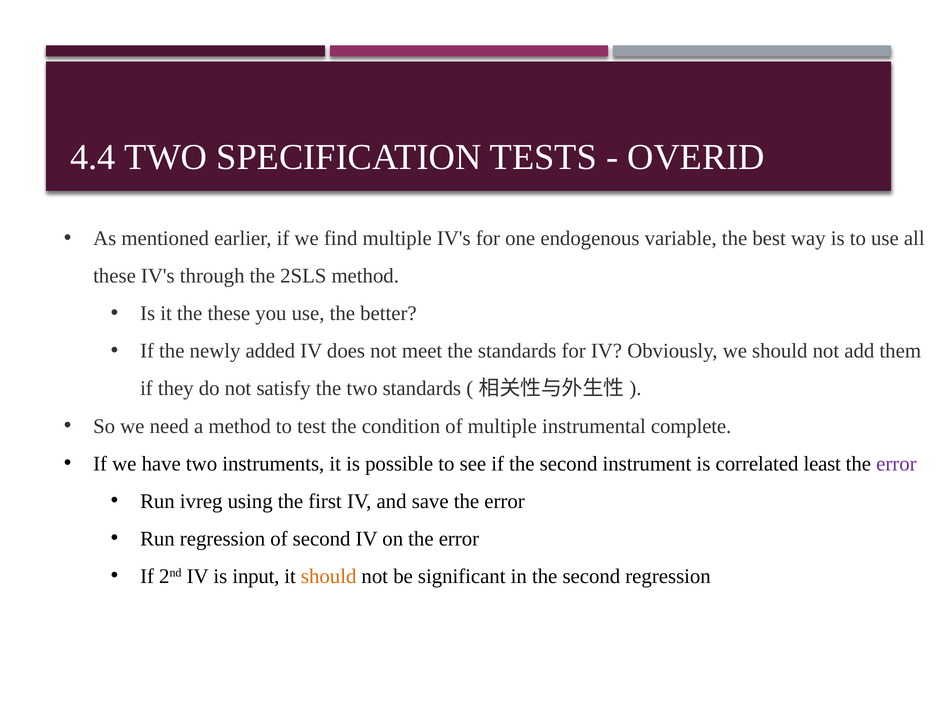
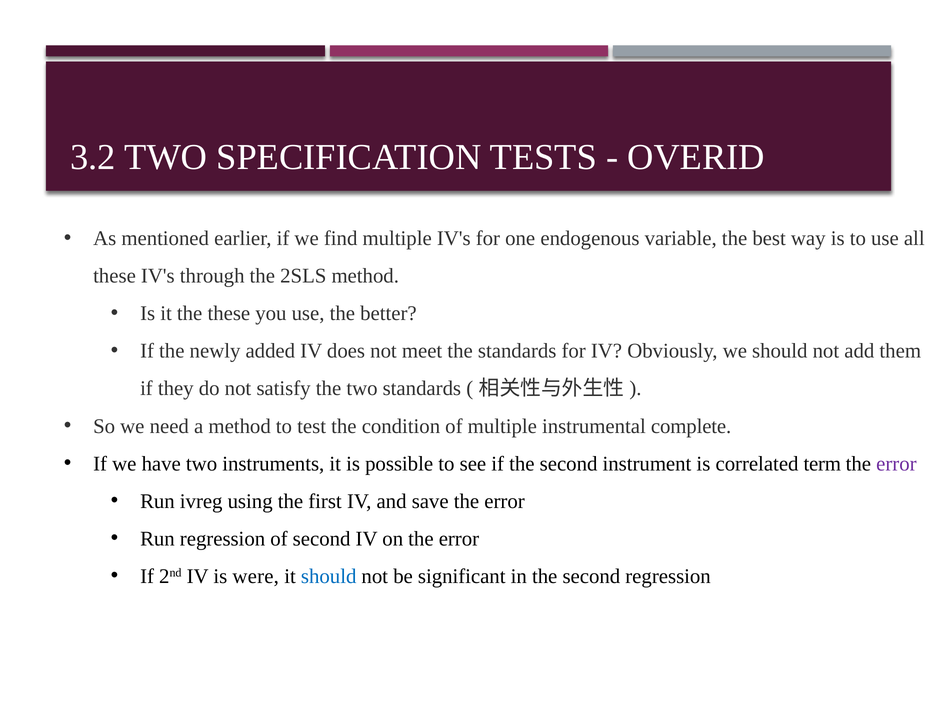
4.4: 4.4 -> 3.2 (93, 157)
least: least -> term (822, 463)
input: input -> were (256, 576)
should colour: orange -> blue (329, 576)
